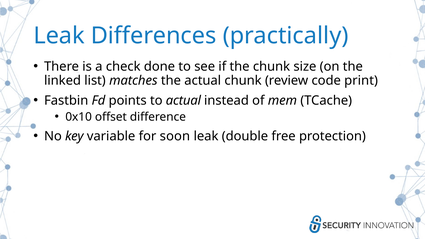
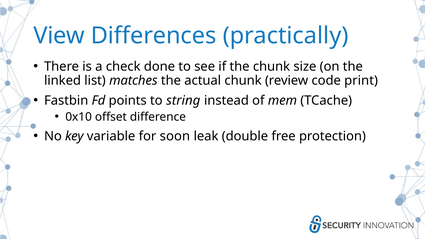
Leak: Leak -> View (59, 36)
to actual: actual -> string (183, 100)
